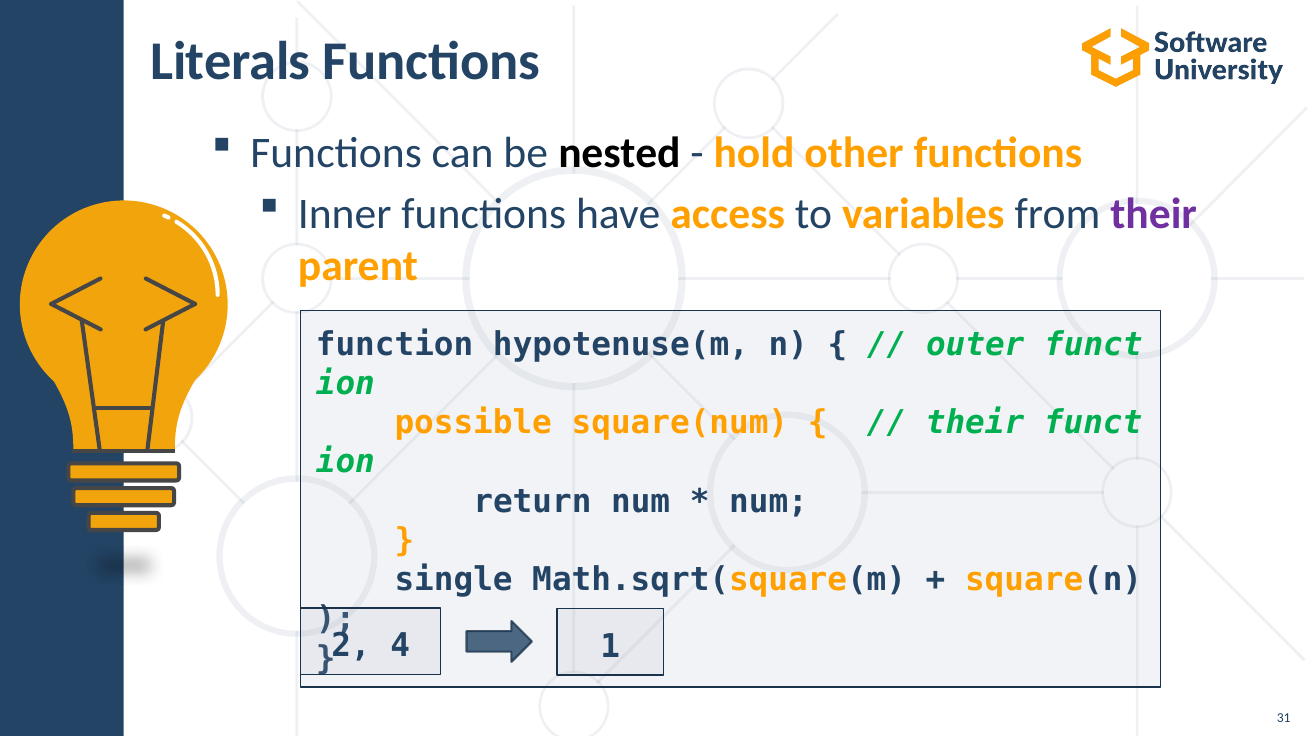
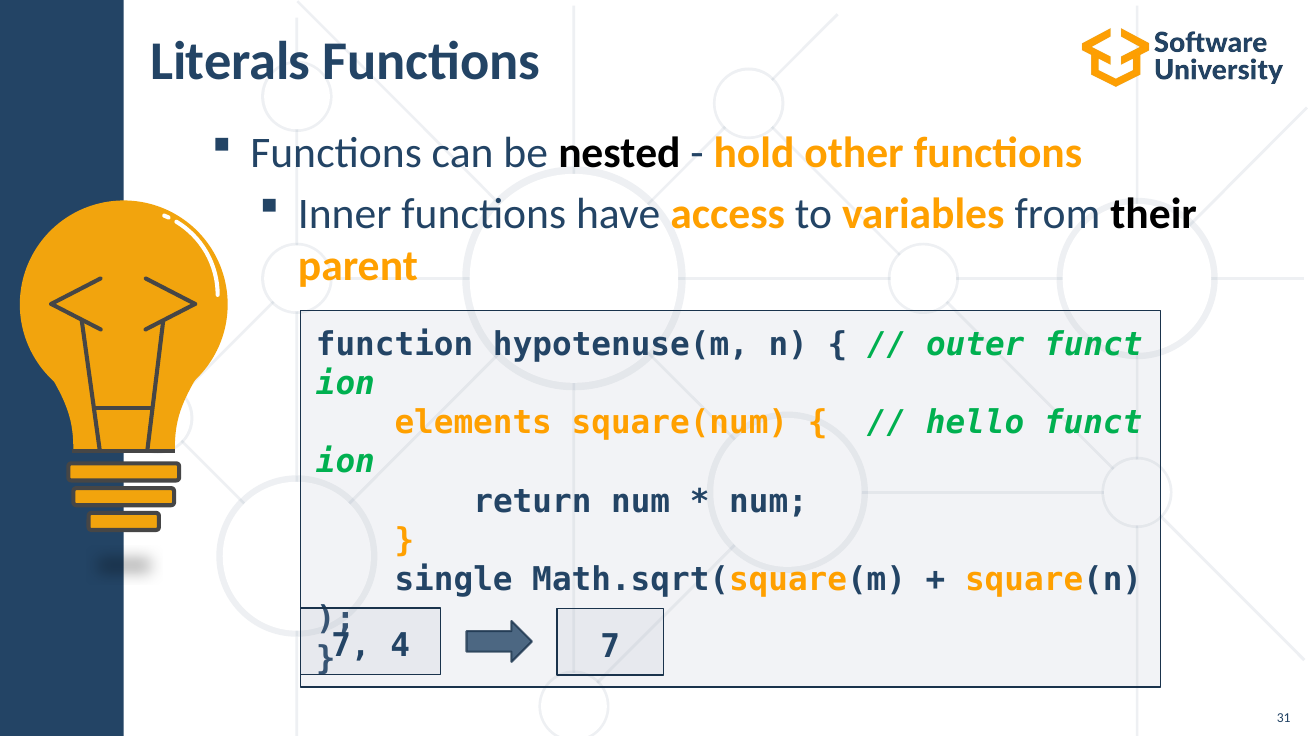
their colour: purple -> black (1154, 214)
possible: possible -> elements (473, 423)
their: their -> hello (975, 423)
2: 2 -> 7 (351, 645)
4 1: 1 -> 7 (610, 646)
